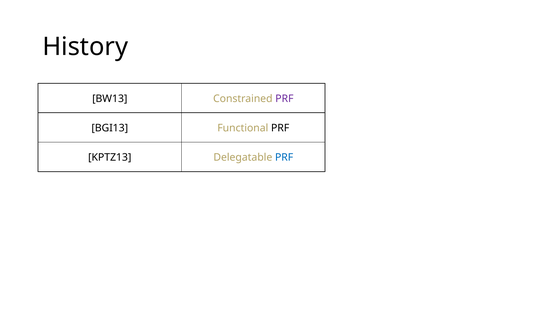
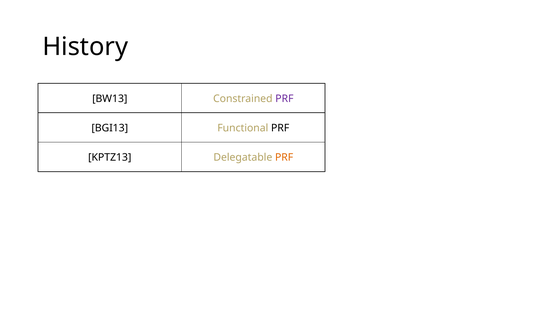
PRF colour: blue -> orange (284, 157)
